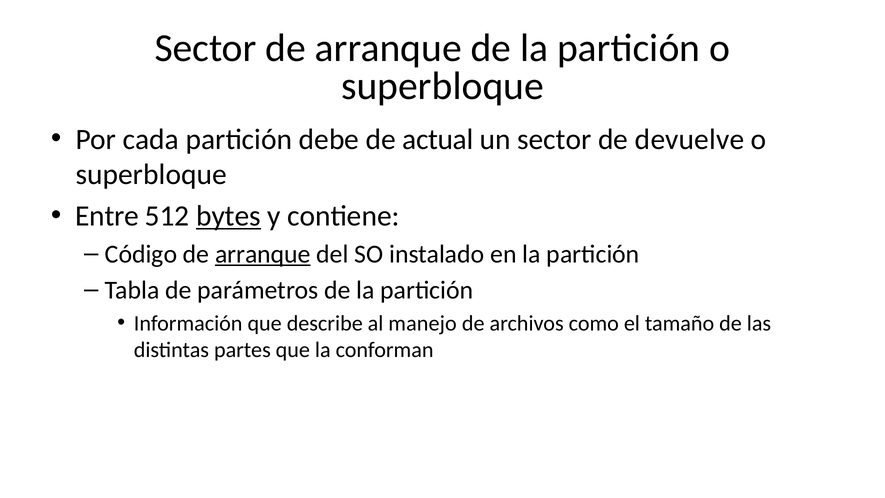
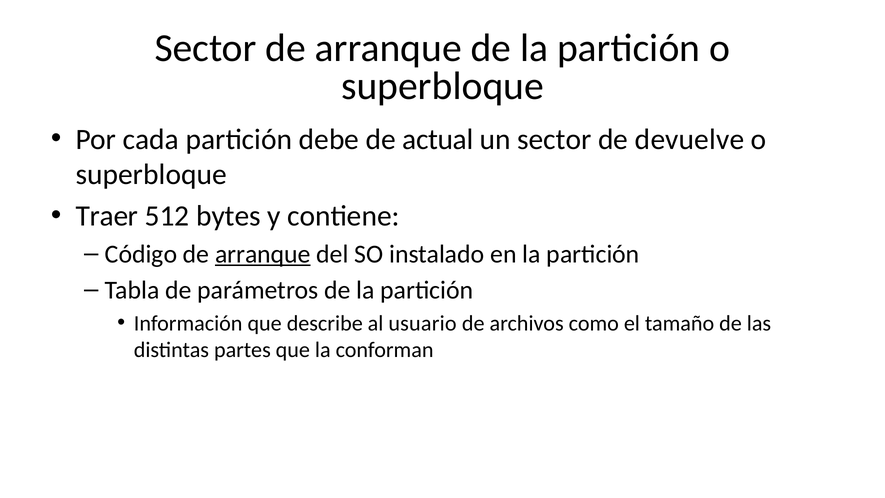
Entre: Entre -> Traer (107, 216)
bytes underline: present -> none (228, 216)
manejo: manejo -> usuario (423, 323)
